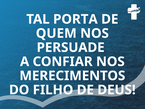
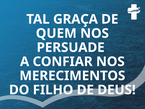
PORTA: PORTA -> GRAÇA (75, 19)
